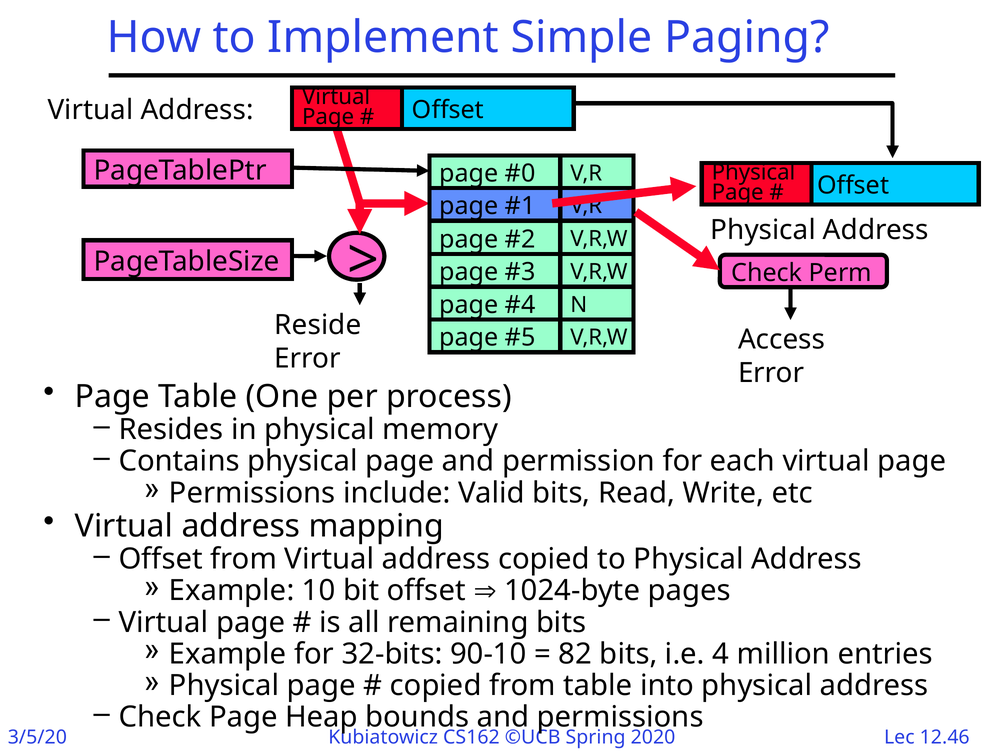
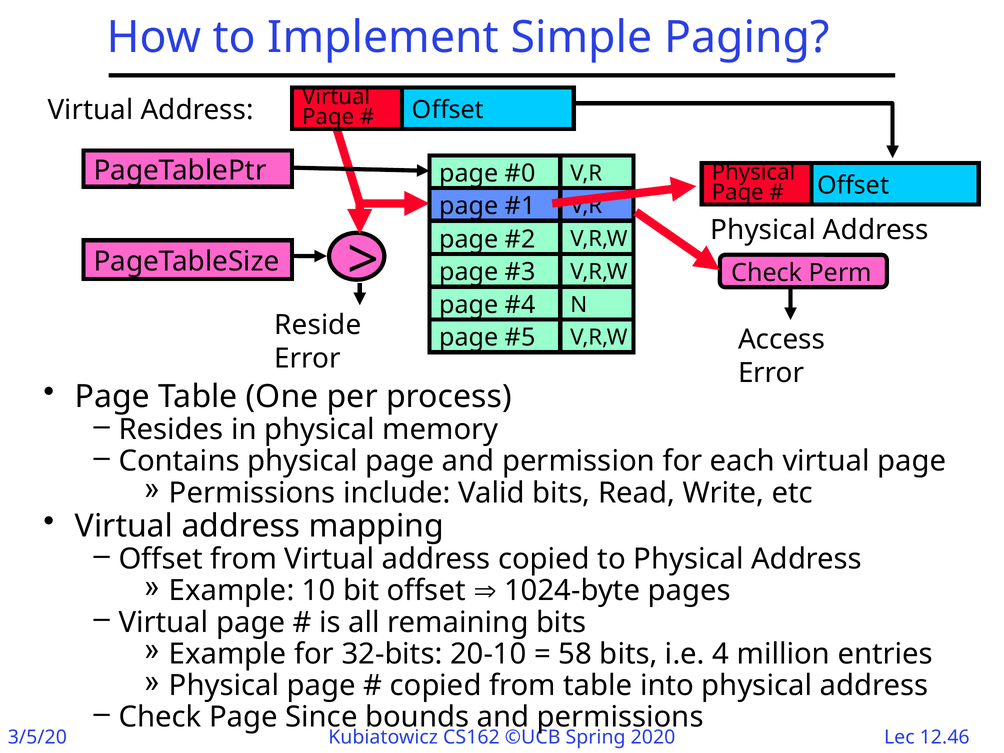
90-10: 90-10 -> 20-10 (488, 654)
82: 82 -> 58 (575, 654)
Heap: Heap -> Since (321, 717)
